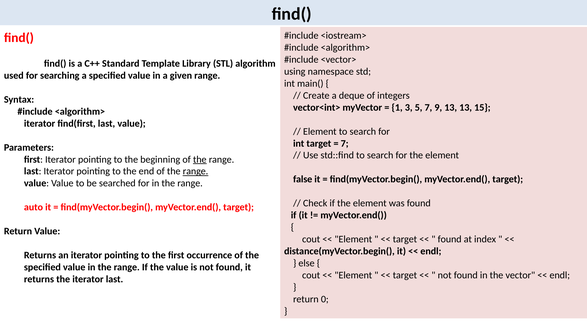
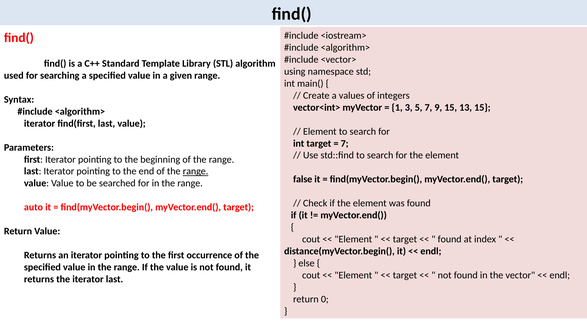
deque: deque -> values (352, 96)
9 13: 13 -> 15 (451, 108)
the underline: present -> none (200, 159)
